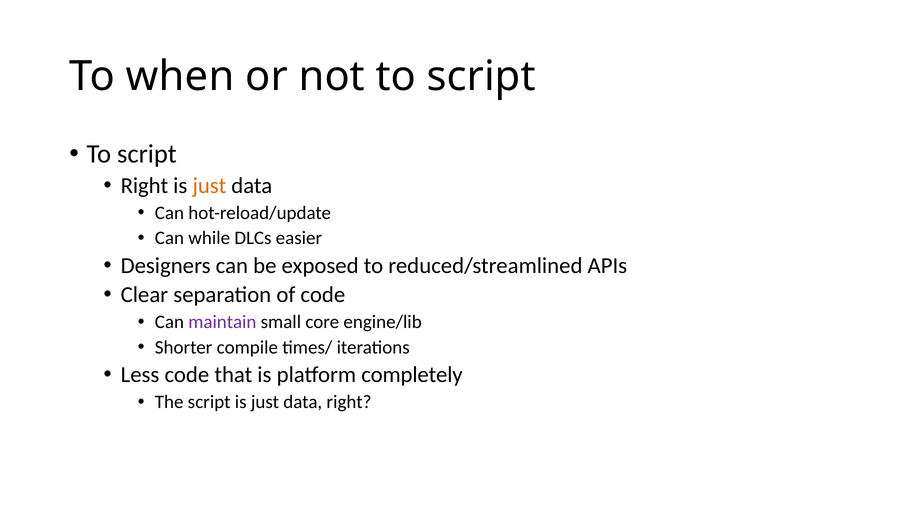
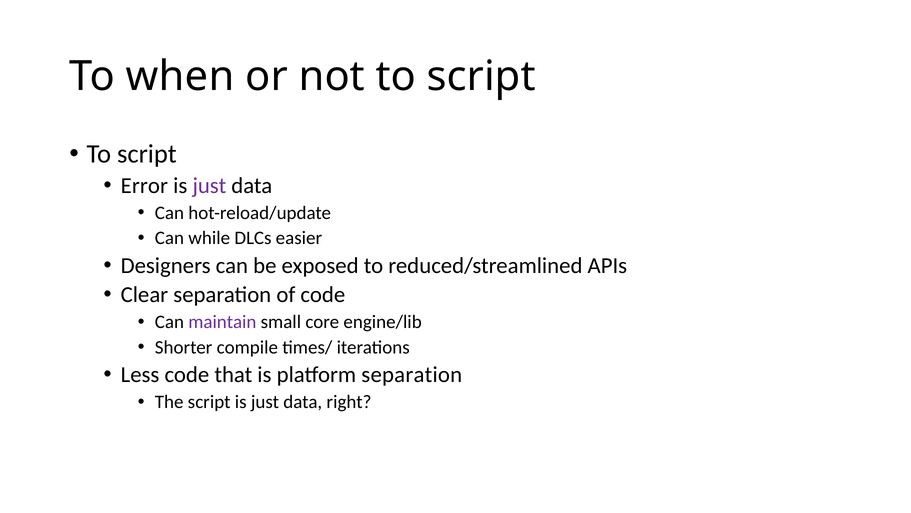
Right: Right -> Error (144, 185)
just colour: orange -> purple (209, 185)
platform completely: completely -> separation (412, 374)
